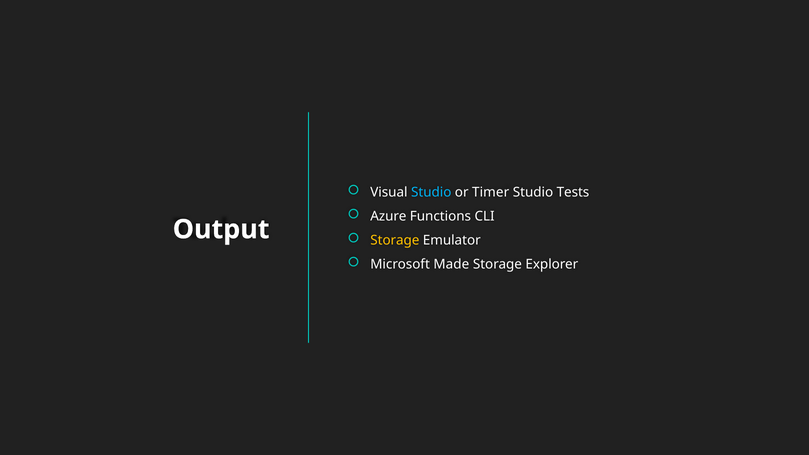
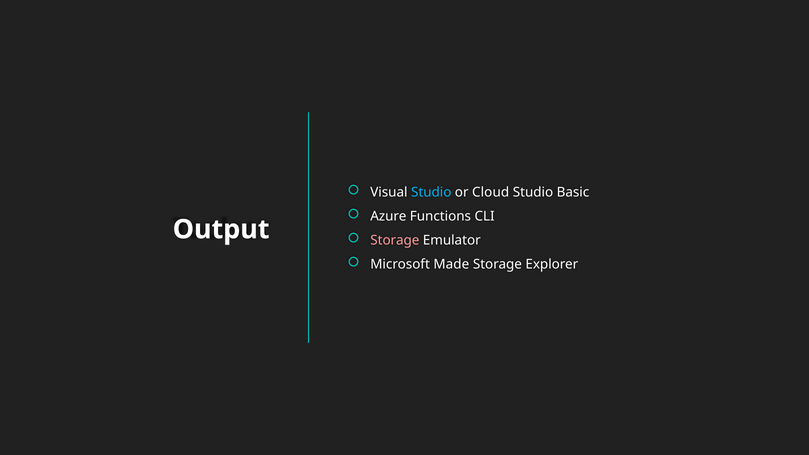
Timer: Timer -> Cloud (491, 193)
Tests: Tests -> Basic (573, 193)
Storage colour: yellow -> pink (395, 240)
